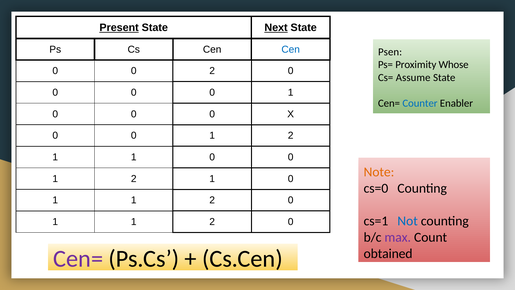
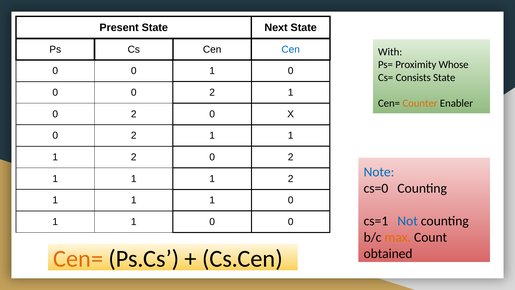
Present underline: present -> none (119, 28)
Next underline: present -> none (276, 28)
Psen: Psen -> With (390, 52)
0 0 2: 2 -> 1 (212, 71)
Assume: Assume -> Consists (413, 78)
0: 0 -> 2 (212, 92)
Counter colour: blue -> orange (420, 103)
0: 0 -> 2 (134, 114)
0: 0 -> 2 (134, 136)
2: 2 -> 1 (291, 136)
1: 1 -> 2 (134, 157)
0: 0 -> 2 (291, 157)
Note colour: orange -> blue (379, 172)
2: 2 -> 1 (134, 179)
0: 0 -> 2 (291, 179)
2: 2 -> 1 (212, 200)
2: 2 -> 0 (212, 222)
max colour: purple -> orange (398, 237)
Cen= colour: purple -> orange (78, 258)
